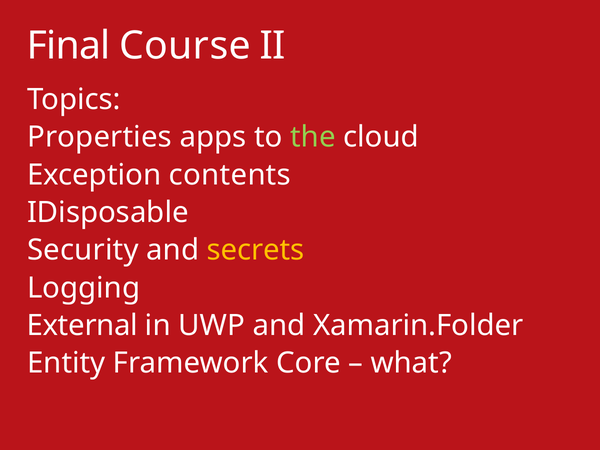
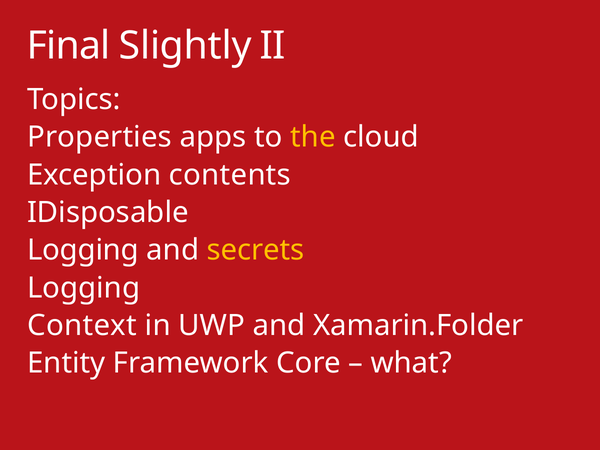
Course: Course -> Slightly (185, 46)
the colour: light green -> yellow (313, 137)
Security: Security -> Logging (83, 250)
External: External -> Context (82, 326)
